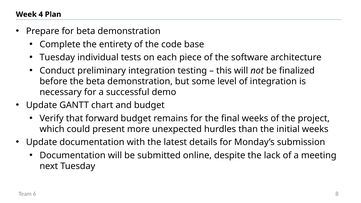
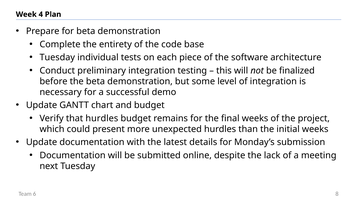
that forward: forward -> hurdles (102, 118)
